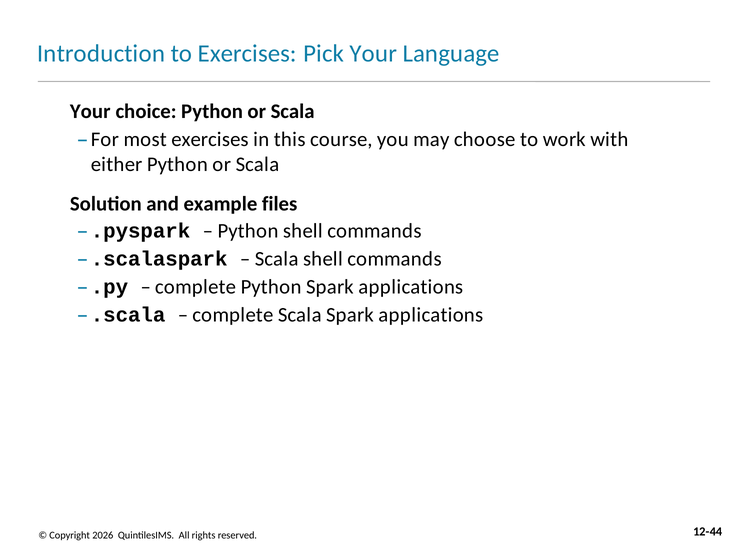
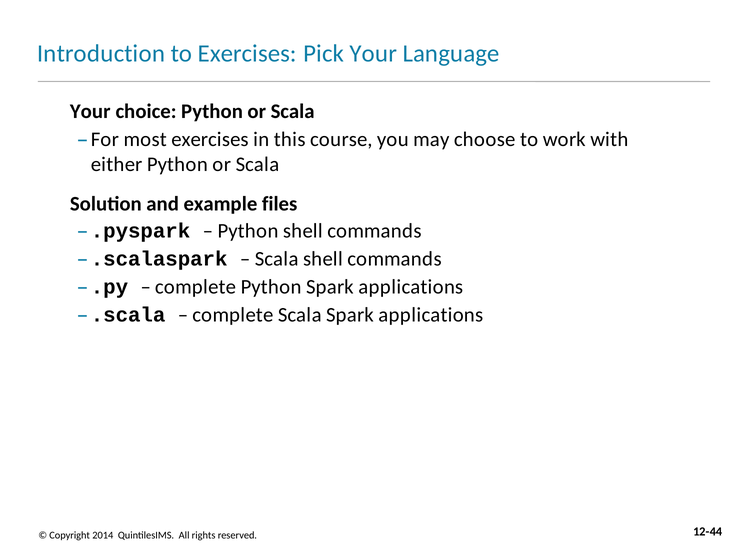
2026: 2026 -> 2014 (103, 536)
